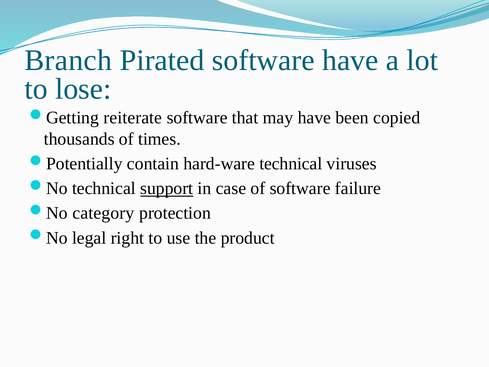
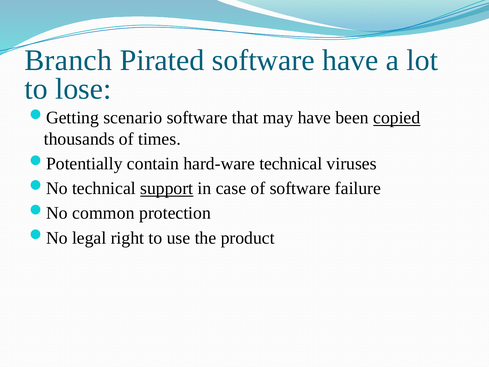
reiterate: reiterate -> scenario (133, 118)
copied underline: none -> present (397, 118)
category: category -> common (103, 213)
